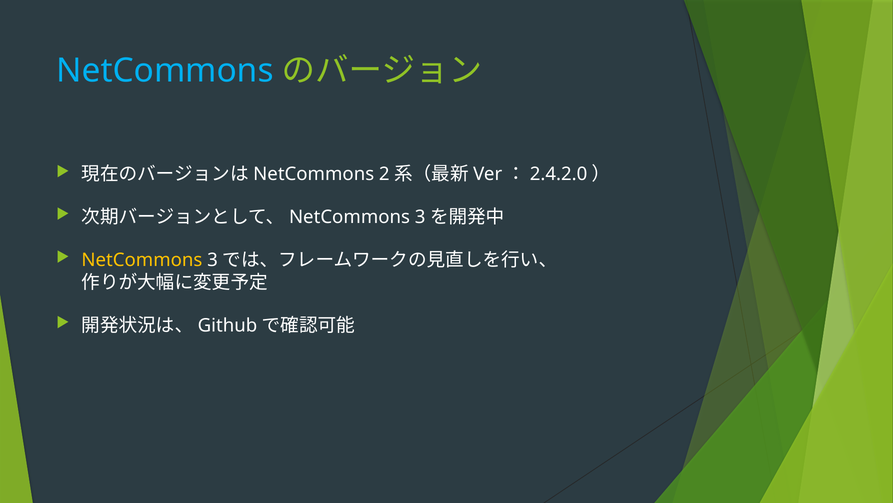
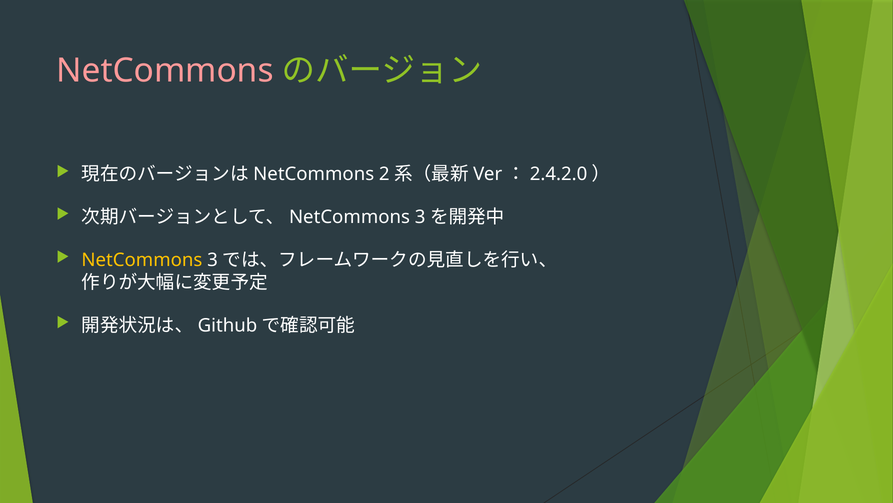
NetCommons colour: light blue -> pink (165, 70)
